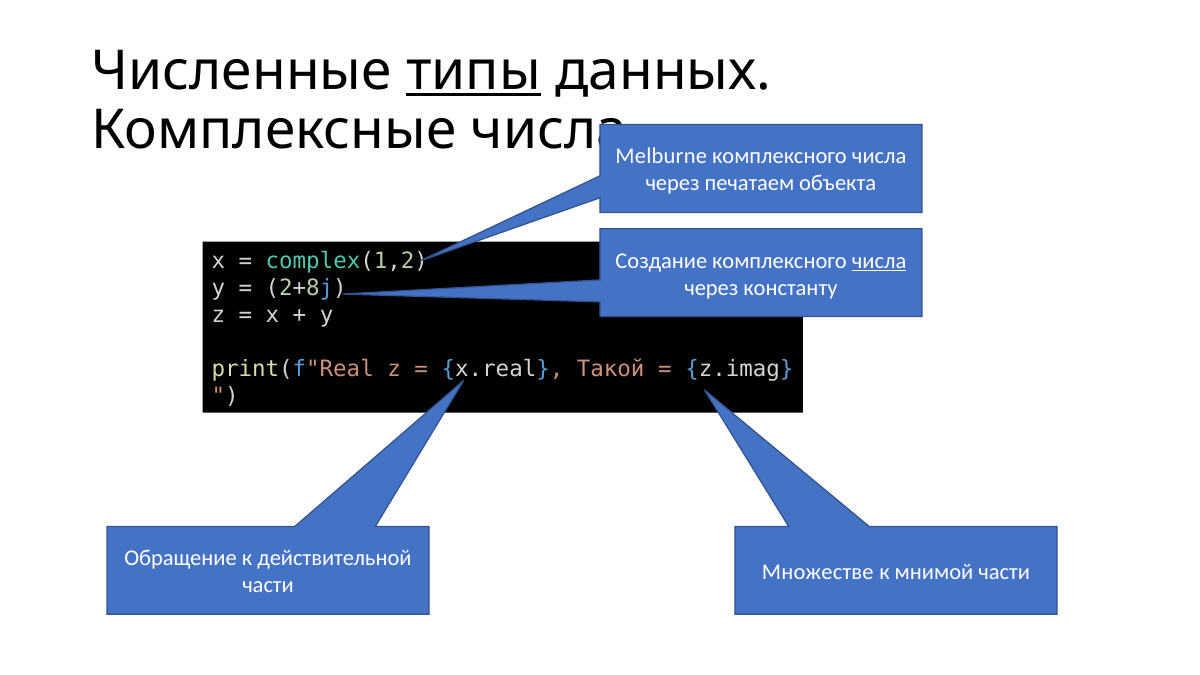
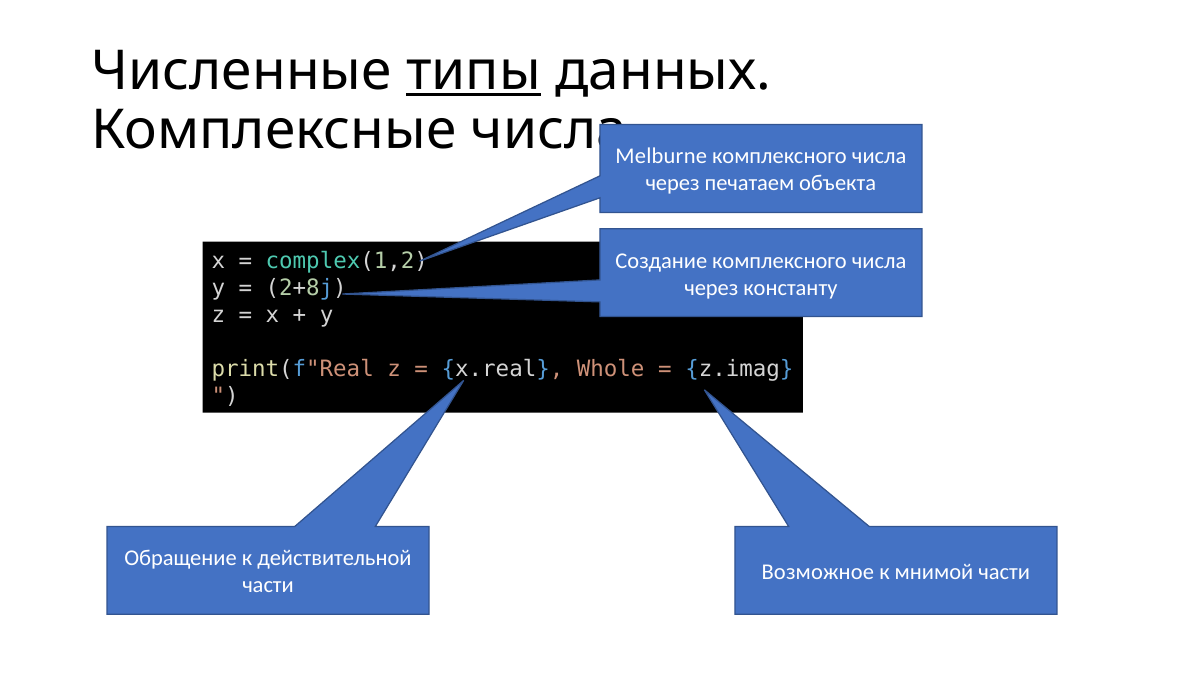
числа underline: present -> none (879, 261)
Такой: Такой -> Whole (611, 369)
Множестве: Множестве -> Возможное (818, 572)
